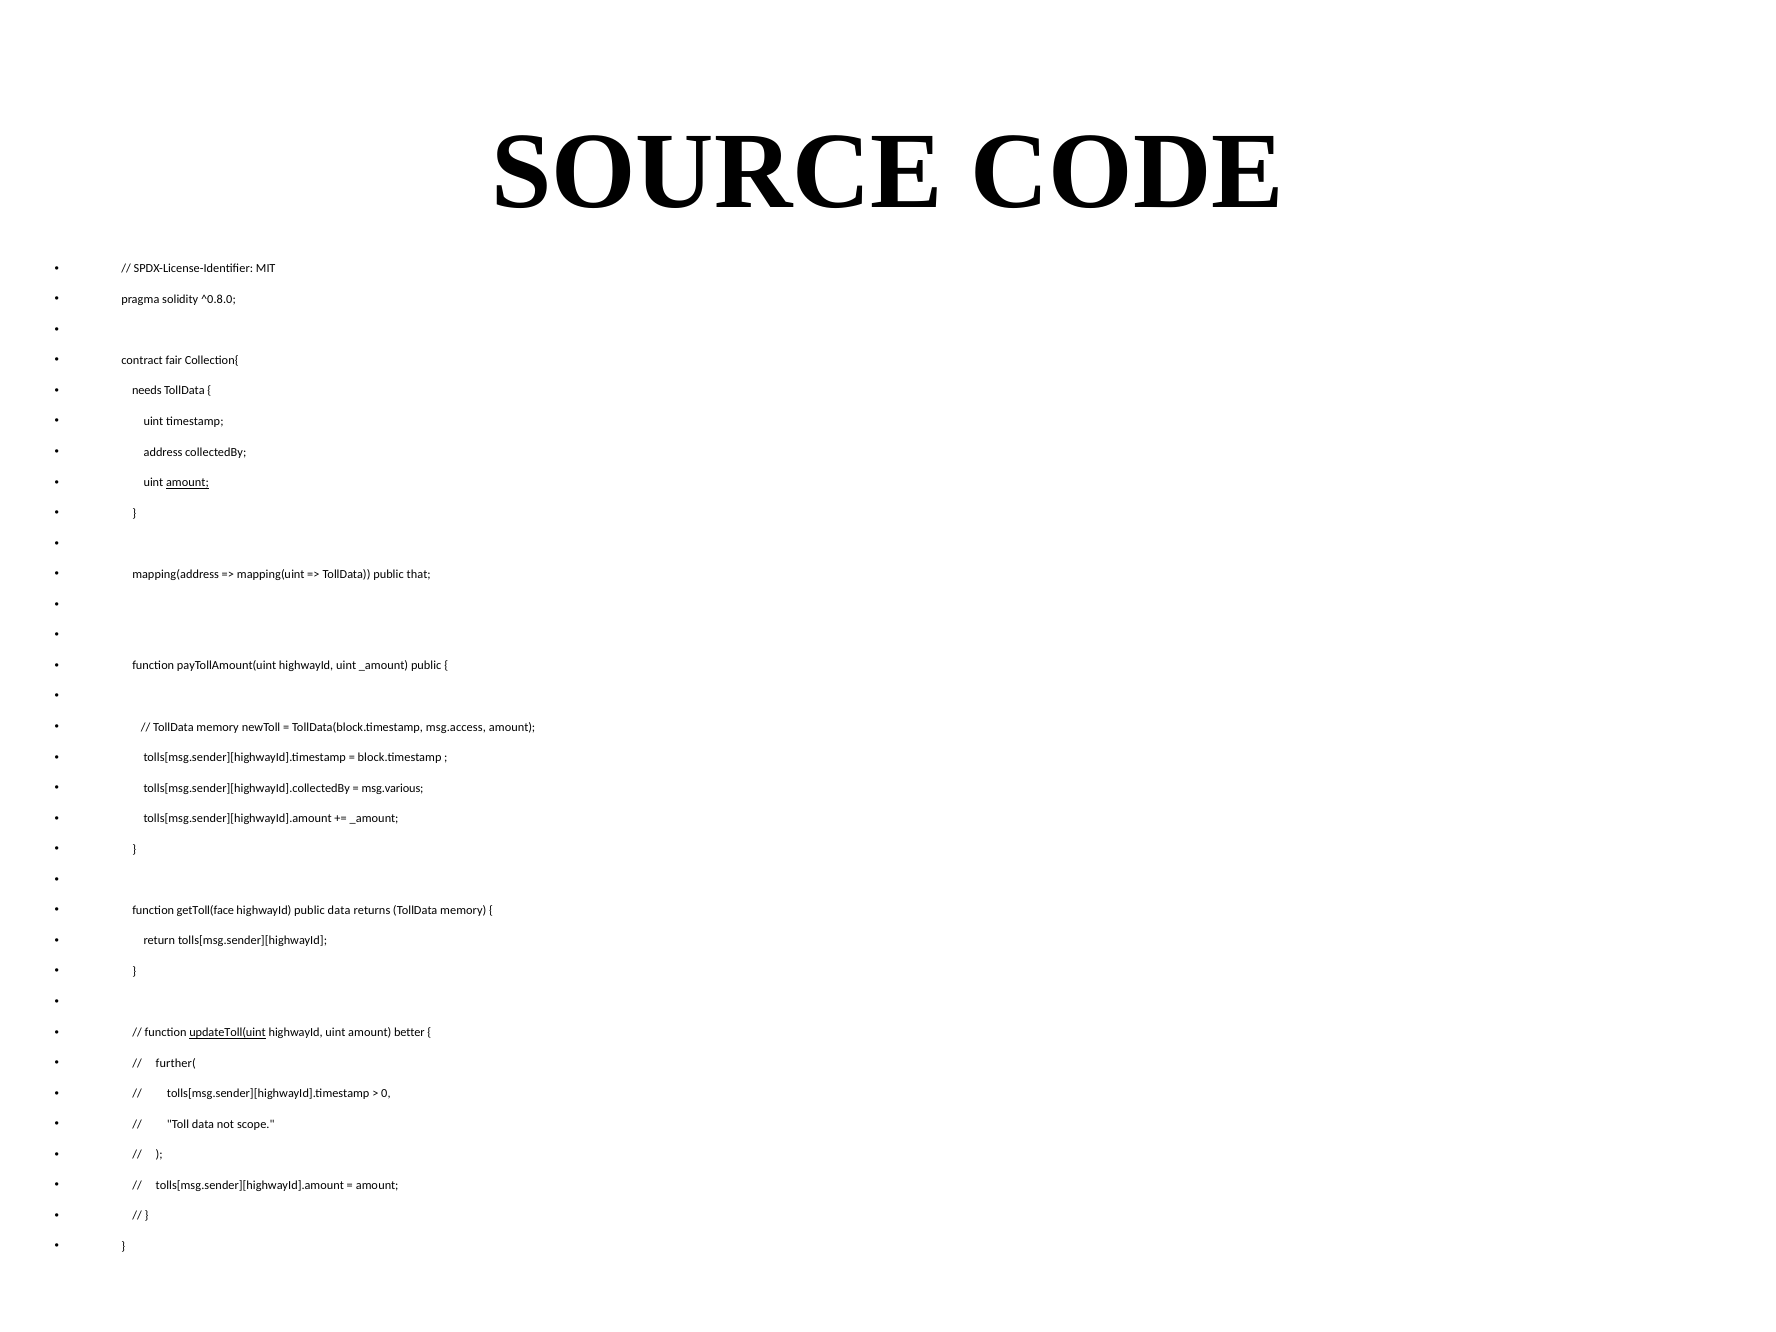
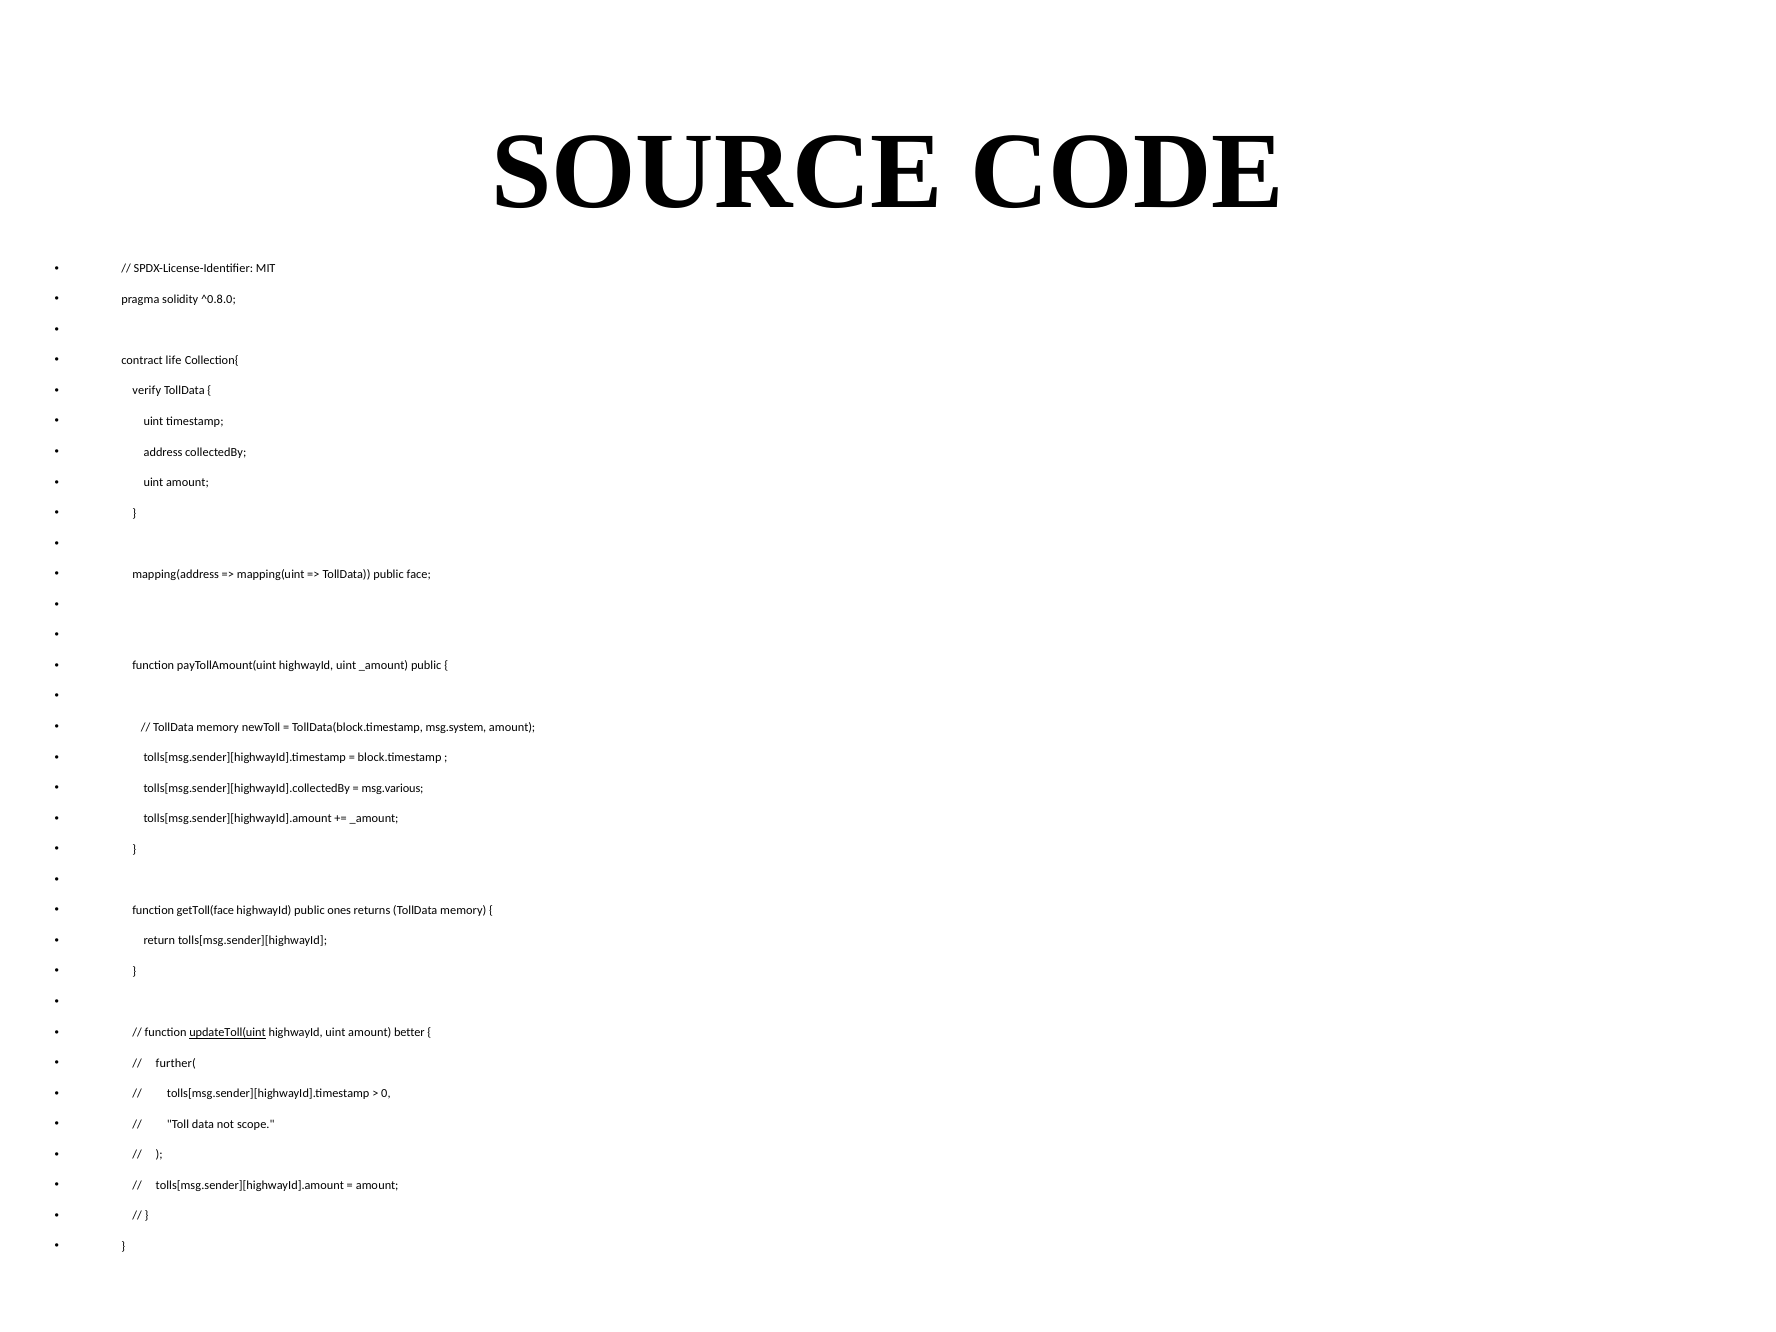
fair: fair -> life (174, 360)
needs: needs -> verify (147, 391)
amount underline: present -> none (187, 483)
that: that -> face (419, 574)
msg.access: msg.access -> msg.system (456, 727)
public data: data -> ones (339, 910)
